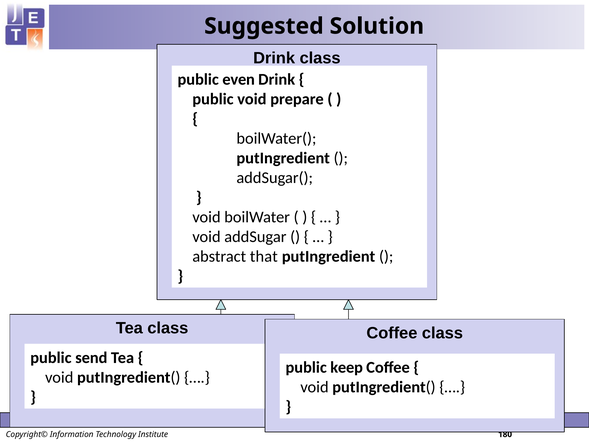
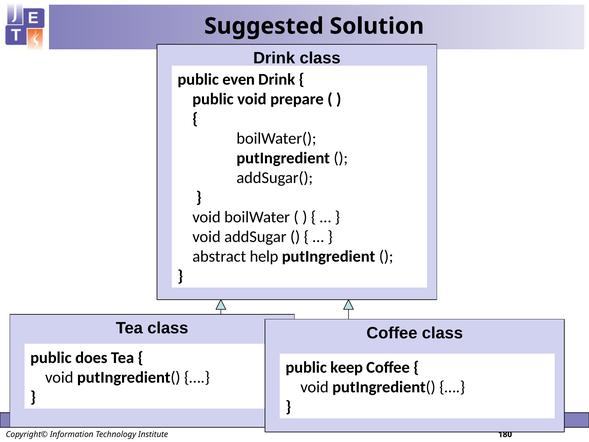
that: that -> help (264, 256)
send: send -> does (91, 357)
